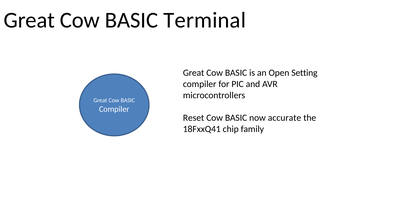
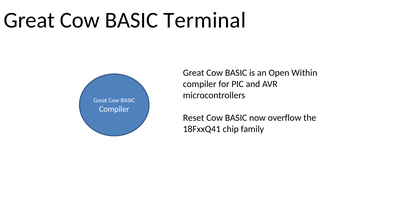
Setting: Setting -> Within (304, 73)
accurate: accurate -> overflow (285, 118)
